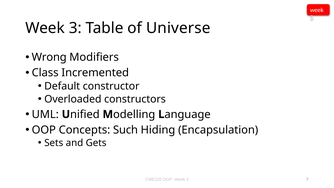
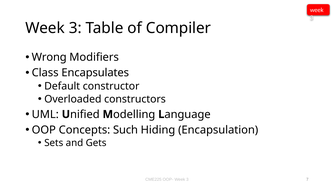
Universe: Universe -> Compiler (178, 28)
Incremented: Incremented -> Encapsulates (95, 73)
